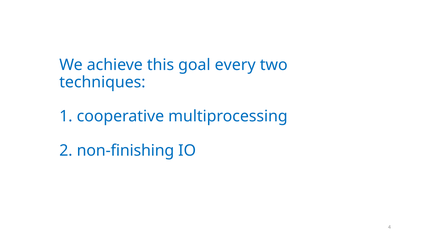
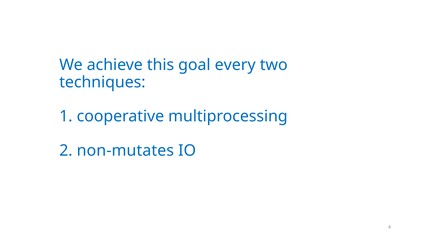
non-finishing: non-finishing -> non-mutates (125, 151)
